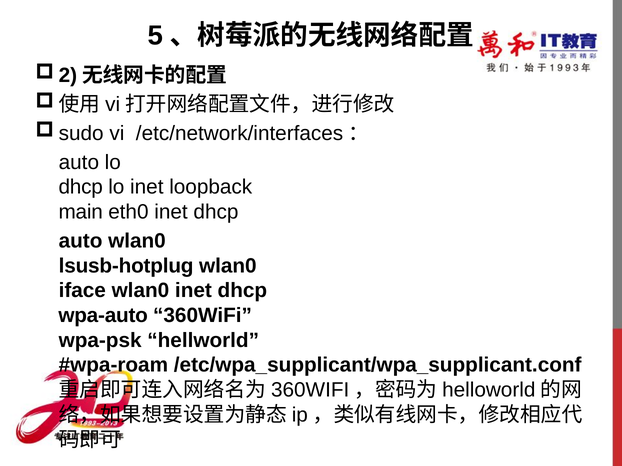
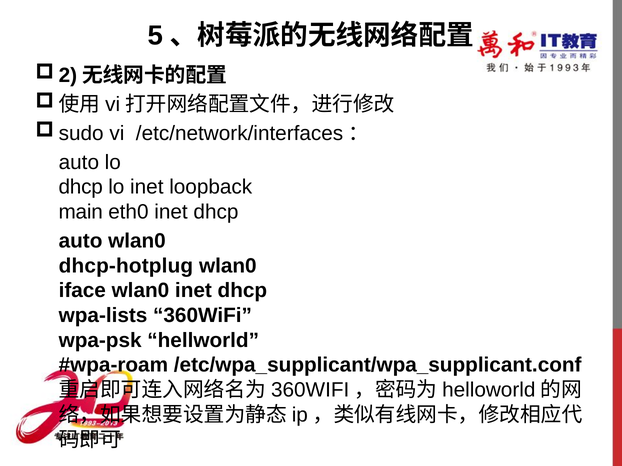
lsusb-hotplug: lsusb-hotplug -> dhcp-hotplug (126, 266)
wpa-auto: wpa-auto -> wpa-lists (103, 316)
